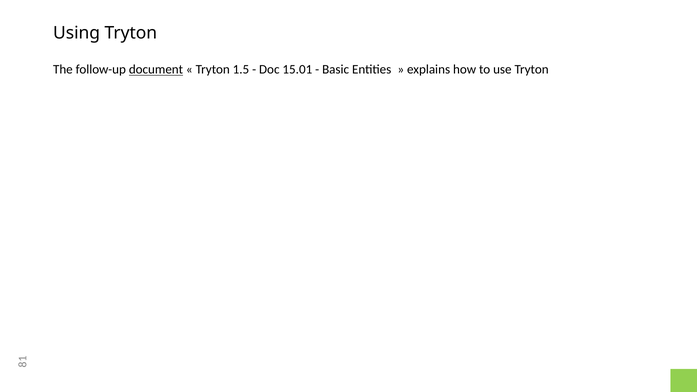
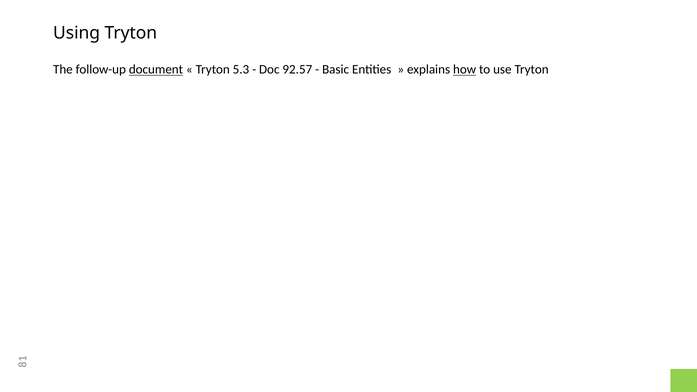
1.5: 1.5 -> 5.3 (241, 70)
15.01: 15.01 -> 92.57 (297, 70)
how underline: none -> present (465, 70)
